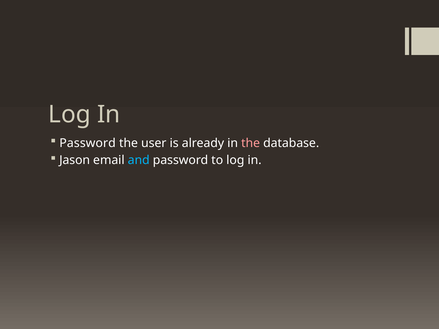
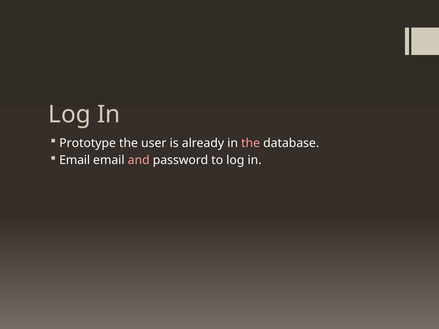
Password: Password -> Prototype (88, 143)
Jason: Jason -> Email (75, 160)
and colour: light blue -> pink (139, 160)
